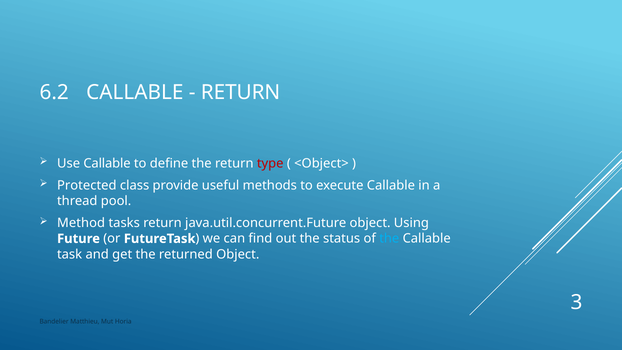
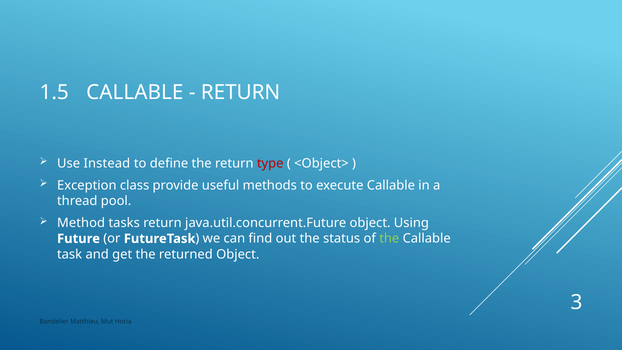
6.2: 6.2 -> 1.5 (54, 93)
Use Callable: Callable -> Instead (107, 163)
Protected: Protected -> Exception (87, 185)
the colour: light blue -> light green (389, 239)
